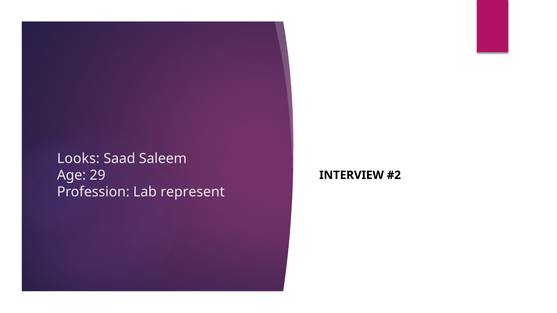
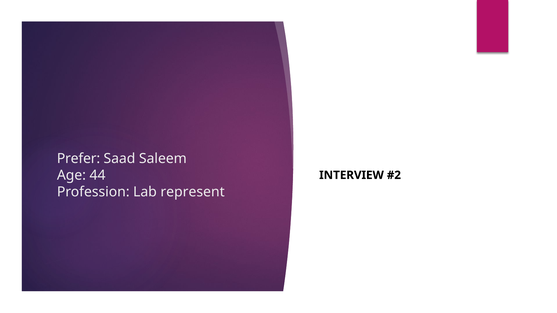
Looks: Looks -> Prefer (79, 159)
29: 29 -> 44 (98, 175)
